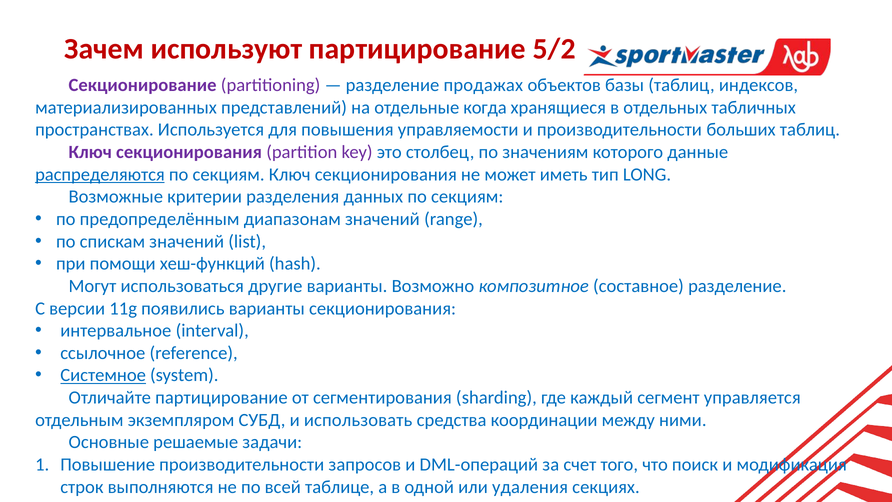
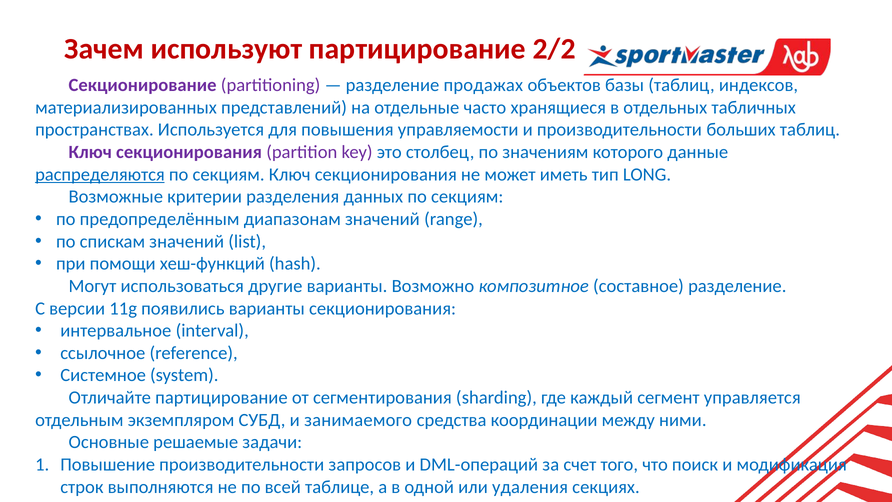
5/2: 5/2 -> 2/2 (554, 49)
когда: когда -> часто (485, 107)
Системное underline: present -> none (103, 375)
использовать: использовать -> занимаемого (358, 420)
